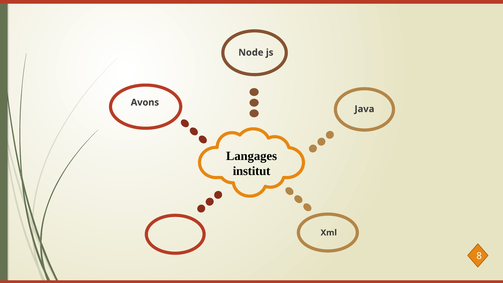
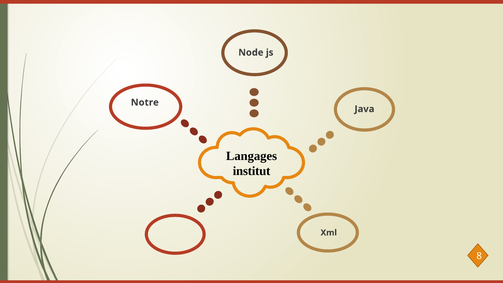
Avons: Avons -> Notre (145, 102)
